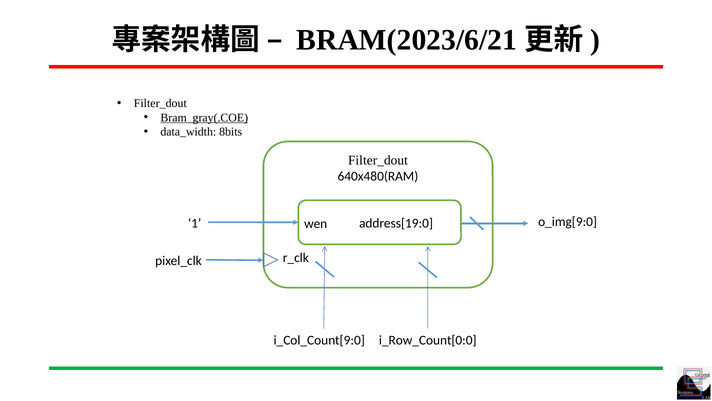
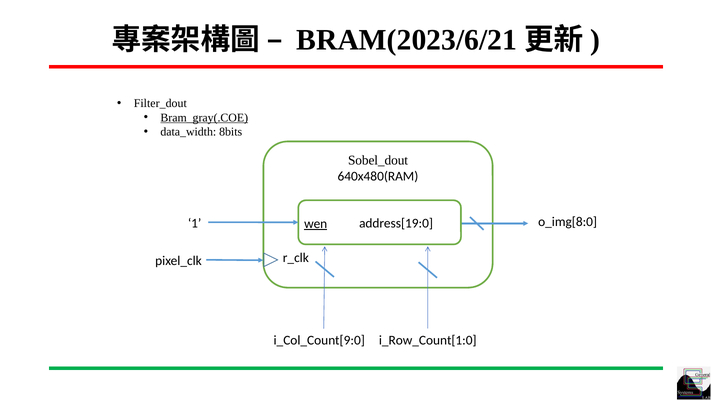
Filter_dout: Filter_dout -> Sobel_dout (378, 160)
o_img[9:0: o_img[9:0 -> o_img[8:0 (568, 222)
wen underline: none -> present (316, 223)
i_Row_Count[0:0: i_Row_Count[0:0 -> i_Row_Count[1:0 (428, 340)
